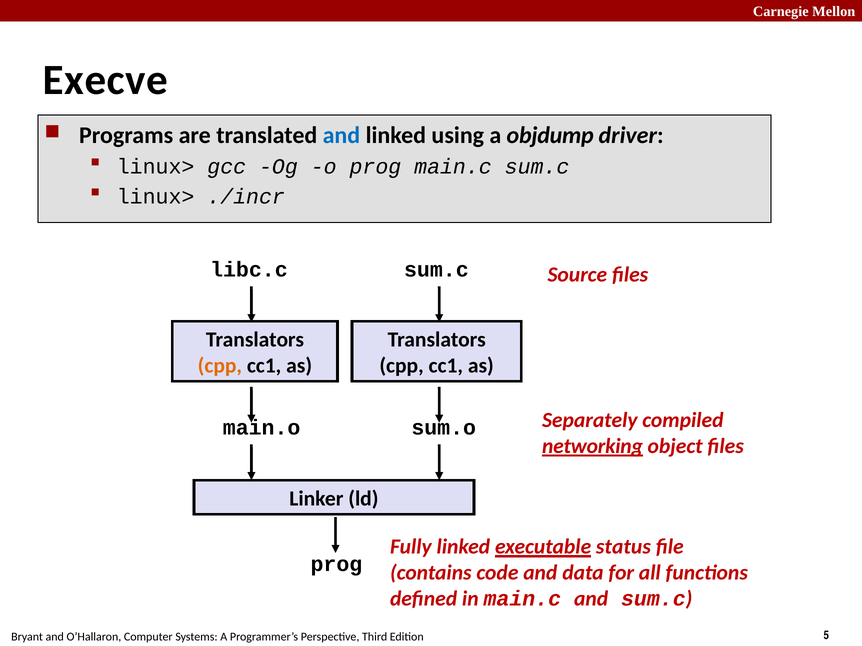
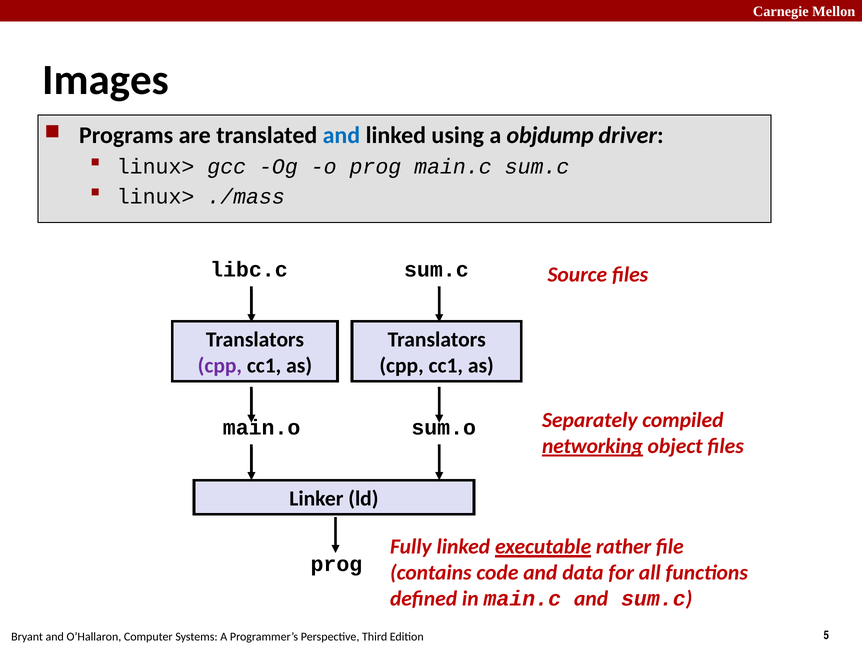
Execve: Execve -> Images (106, 80)
./incr: ./incr -> ./mass (246, 197)
cpp colour: orange -> purple (220, 366)
status: status -> rather (624, 547)
